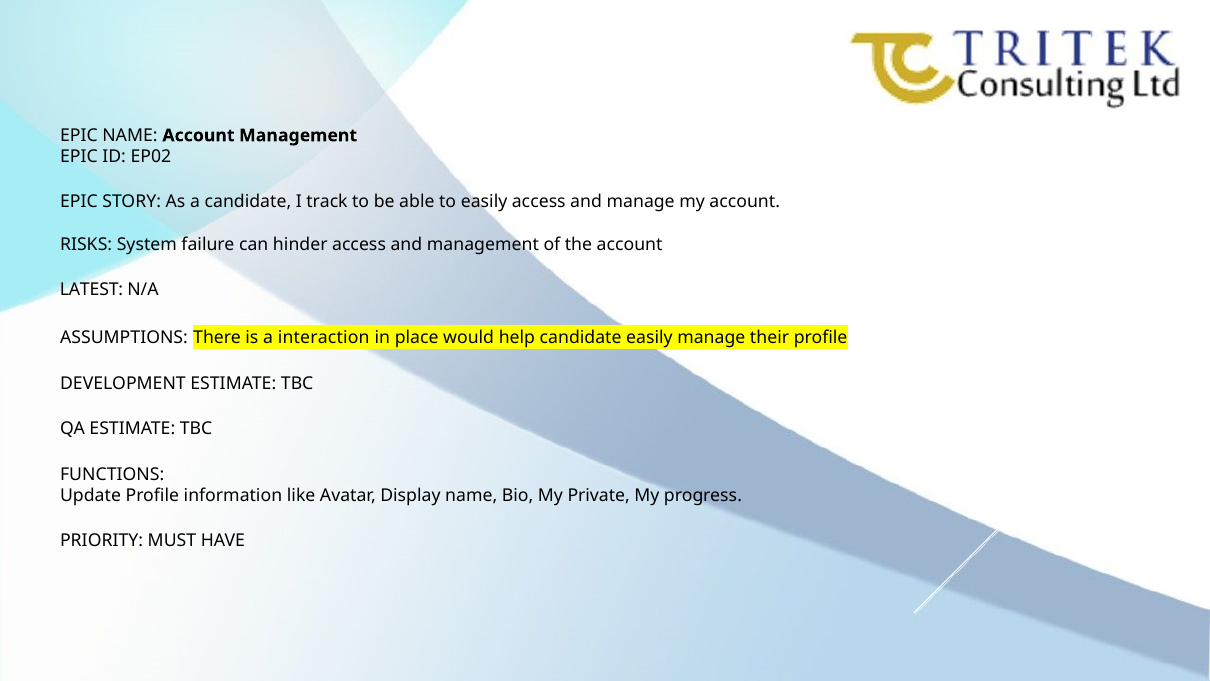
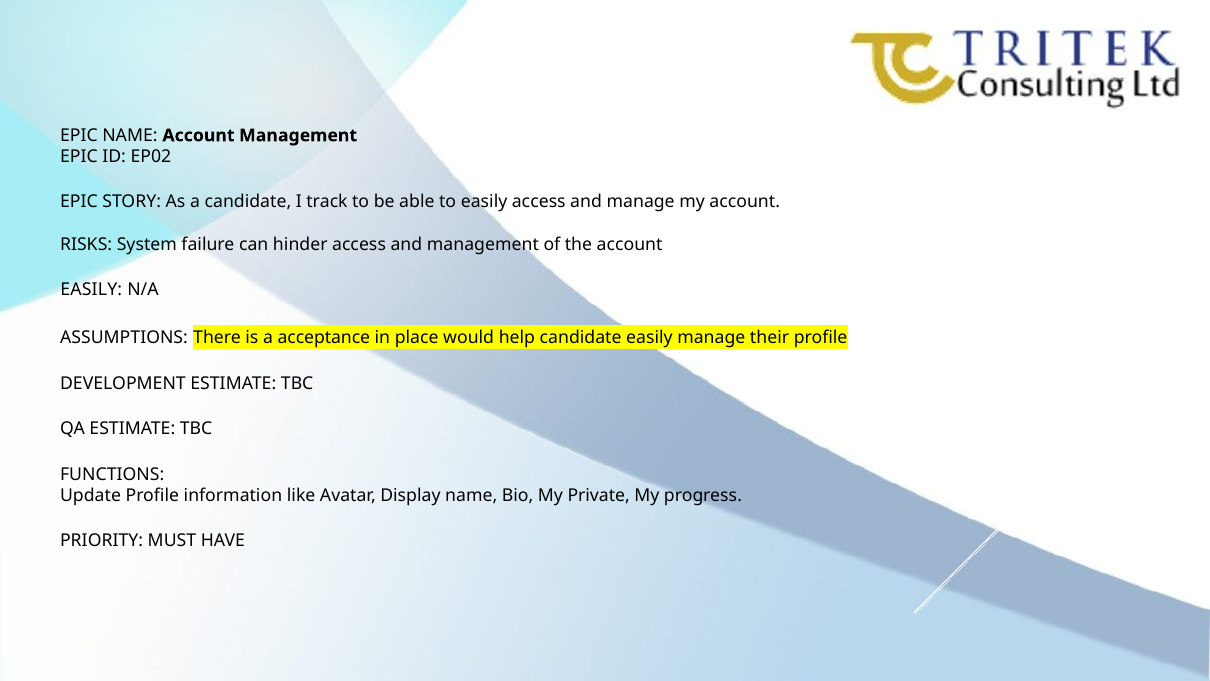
LATEST: LATEST -> EASILY (91, 290)
interaction: interaction -> acceptance (324, 338)
